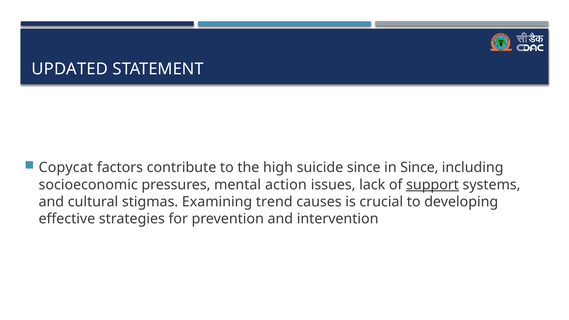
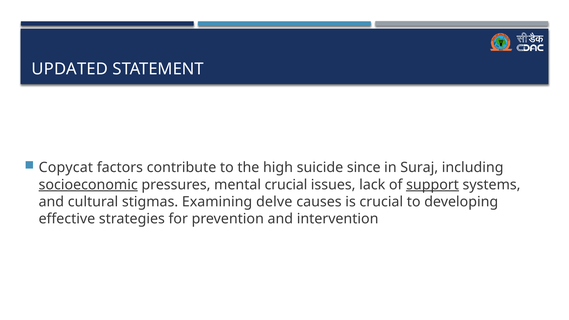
in Since: Since -> Suraj (419, 168)
socioeconomic underline: none -> present (88, 185)
mental action: action -> crucial (286, 185)
trend: trend -> delve (274, 202)
